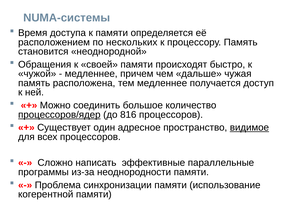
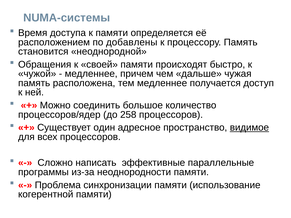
нескольких: нескольких -> добавлены (132, 42)
процессоров/ядер underline: present -> none (59, 115)
816: 816 -> 258 (128, 115)
